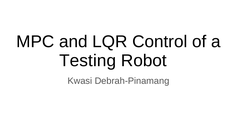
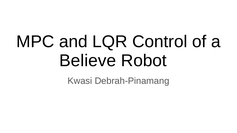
Testing: Testing -> Believe (88, 61)
